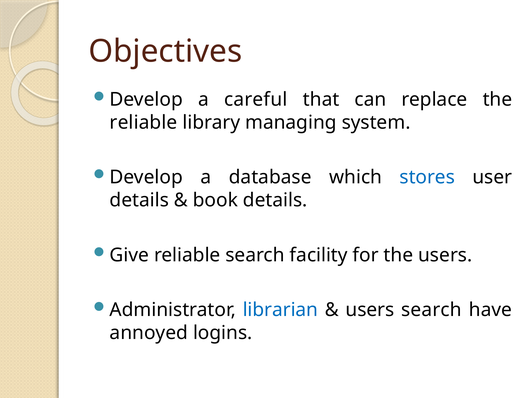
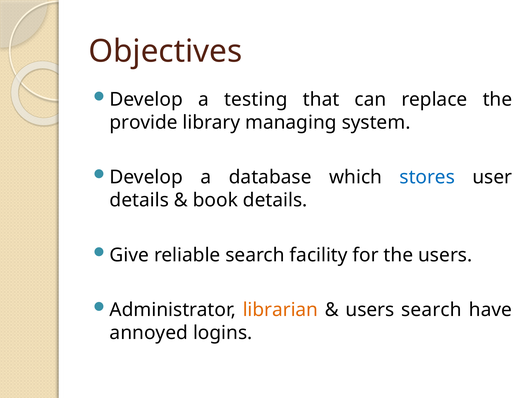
careful: careful -> testing (256, 99)
reliable: reliable -> provide (144, 122)
librarian colour: blue -> orange (280, 310)
